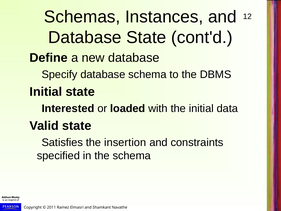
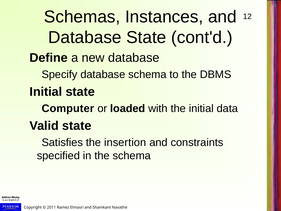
Interested: Interested -> Computer (68, 108)
